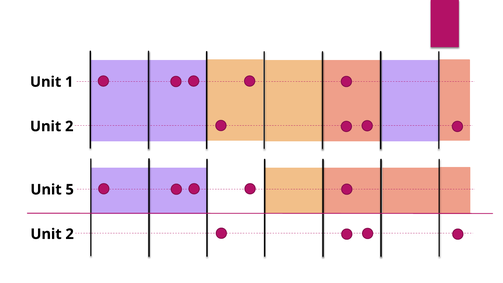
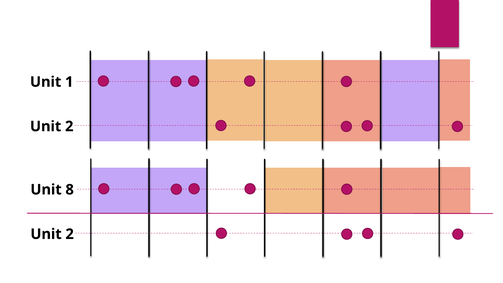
5: 5 -> 8 (70, 190)
